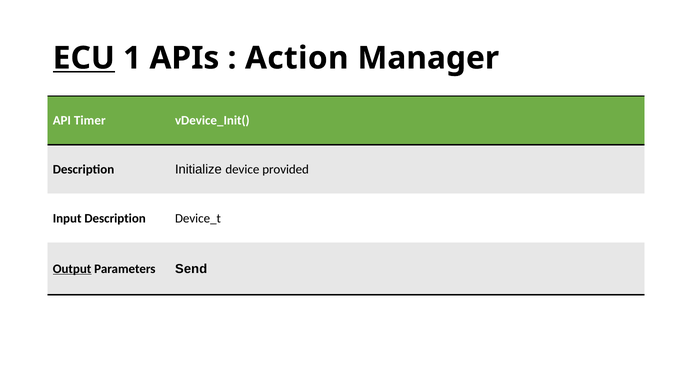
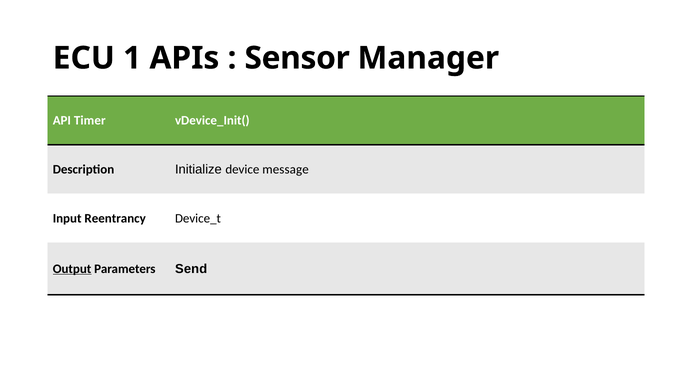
ECU underline: present -> none (84, 58)
Action: Action -> Sensor (297, 58)
provided: provided -> message (286, 169)
Input Description: Description -> Reentrancy (115, 218)
